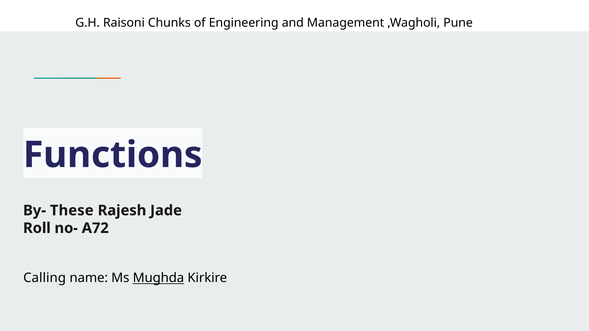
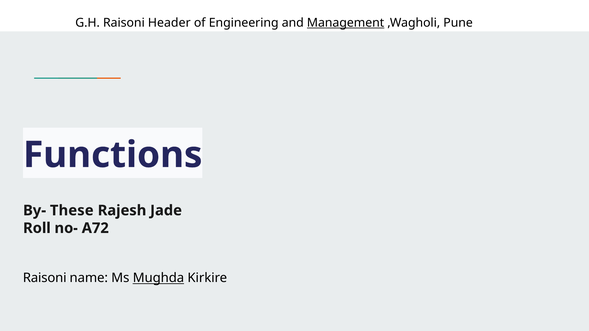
Chunks: Chunks -> Header (169, 23)
Management underline: none -> present (346, 23)
Calling: Calling -> Raisoni (45, 278)
